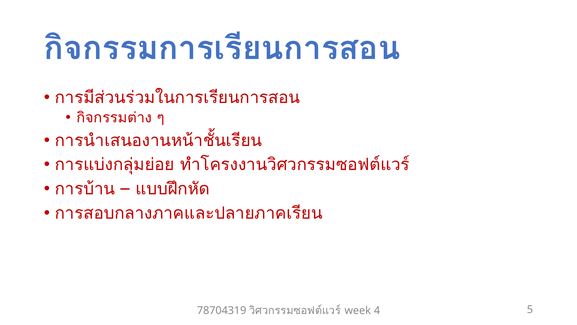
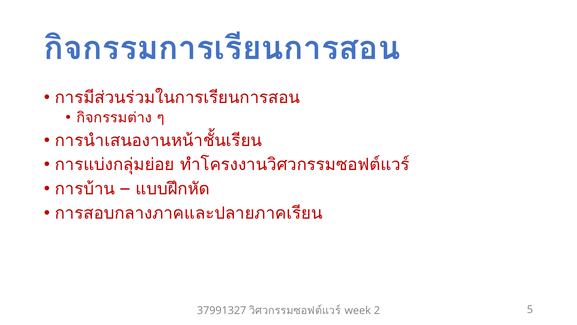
78704319: 78704319 -> 37991327 (222, 310)
4: 4 -> 2 (377, 310)
